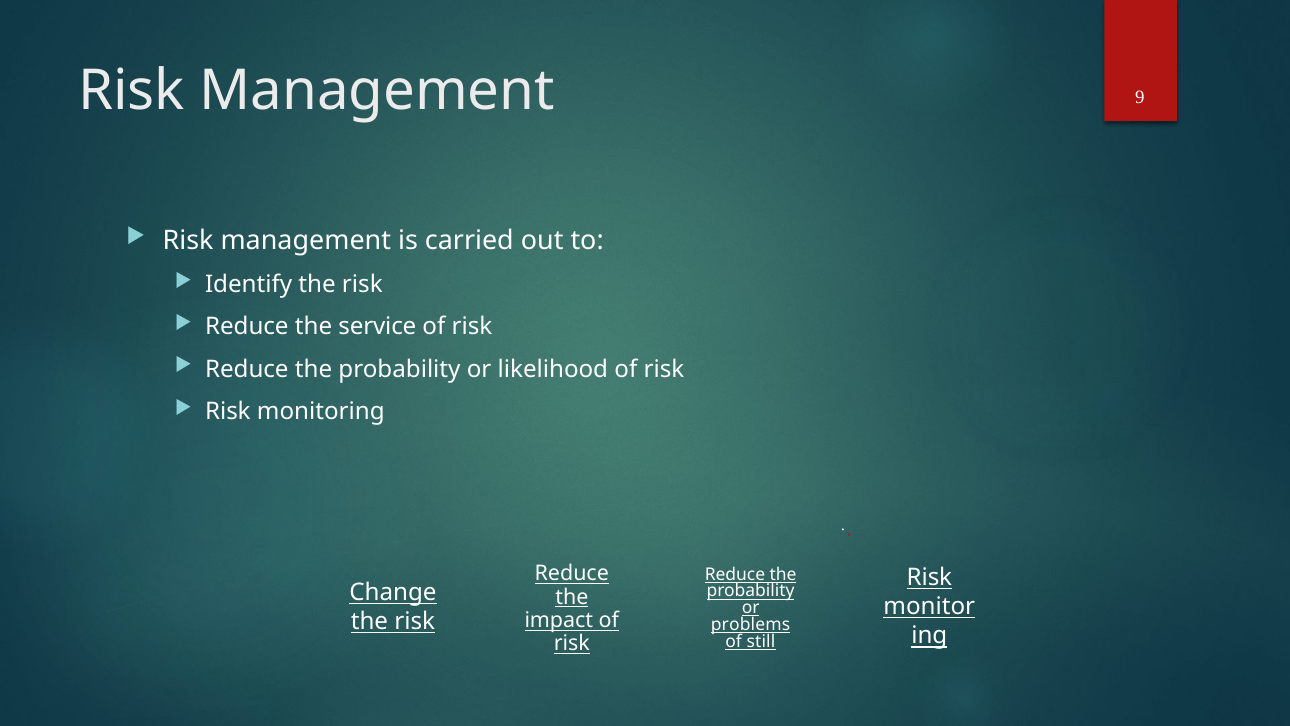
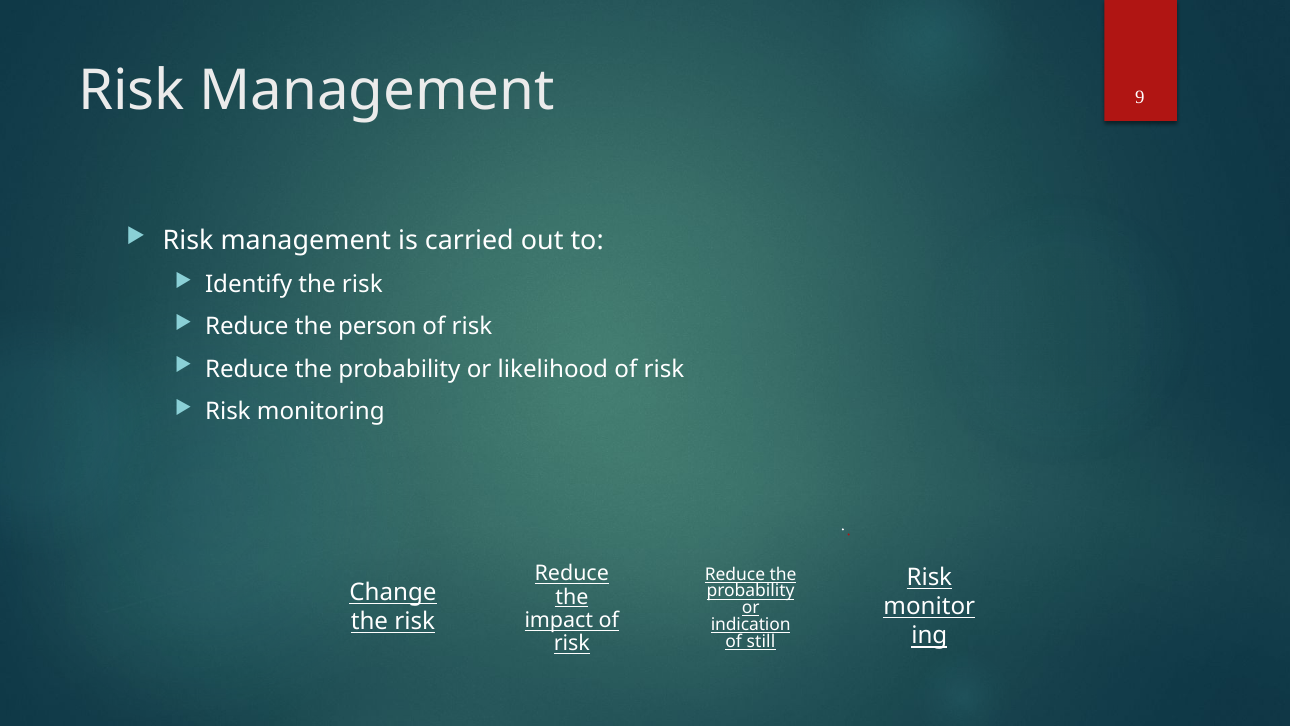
service: service -> person (377, 326)
problems: problems -> indication (751, 624)
